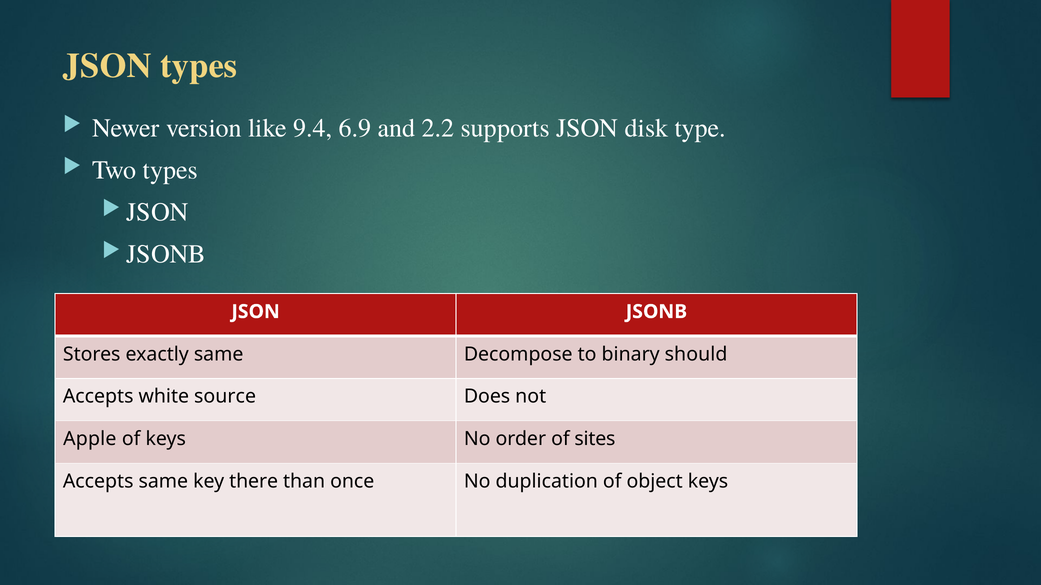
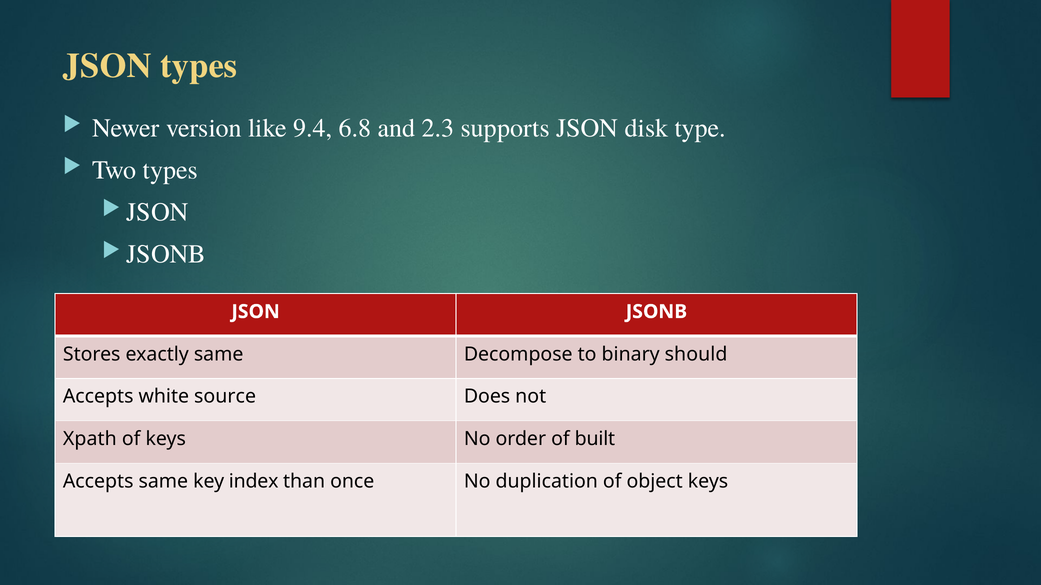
6.9: 6.9 -> 6.8 (355, 128)
2.2: 2.2 -> 2.3 (438, 128)
Apple: Apple -> Xpath (90, 439)
sites: sites -> built (595, 439)
there: there -> index (254, 482)
